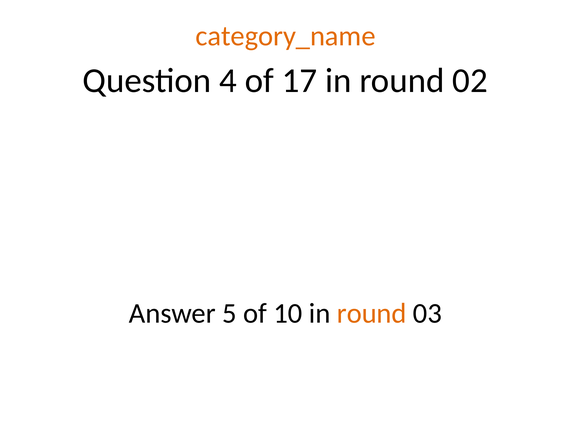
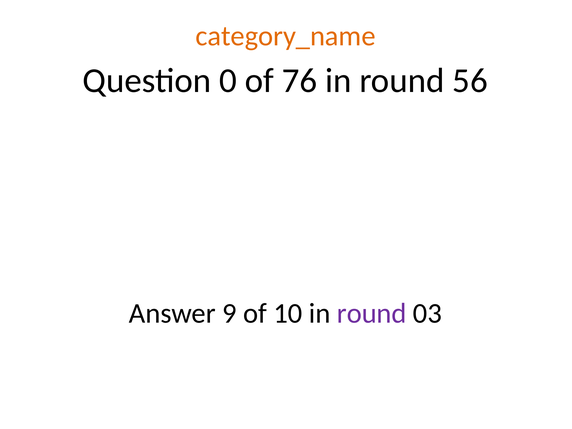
4: 4 -> 0 (228, 81)
17: 17 -> 76 (300, 81)
02: 02 -> 56 (470, 81)
5: 5 -> 9 (230, 313)
round colour: orange -> purple (372, 313)
